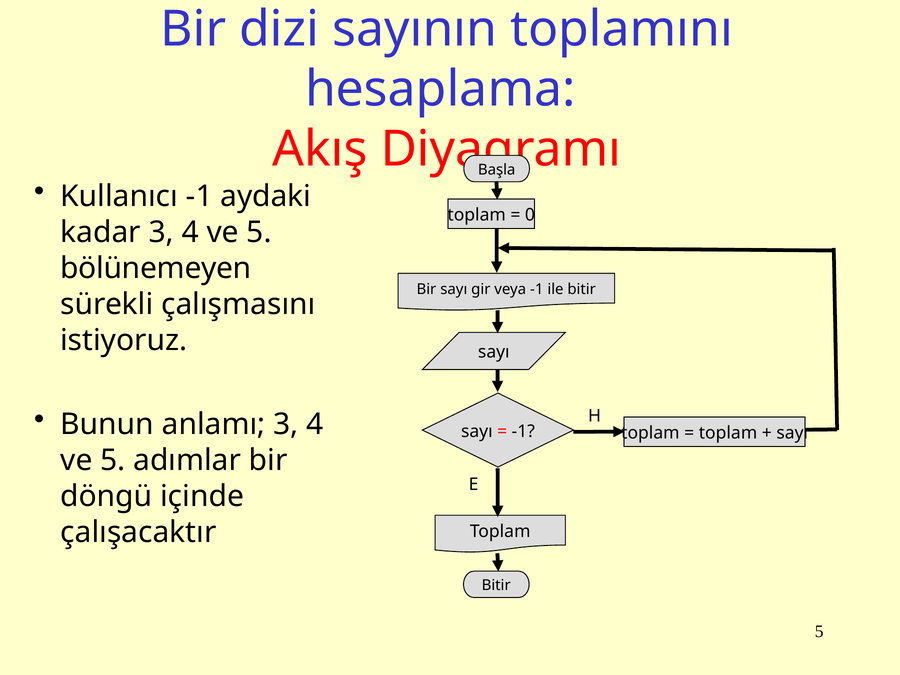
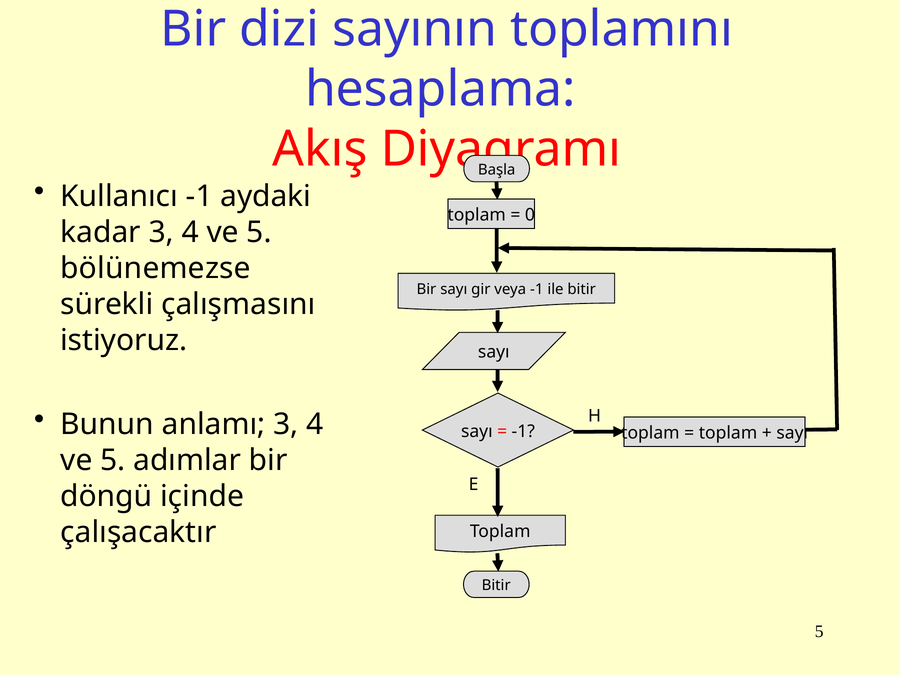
bölünemeyen: bölünemeyen -> bölünemezse (156, 268)
